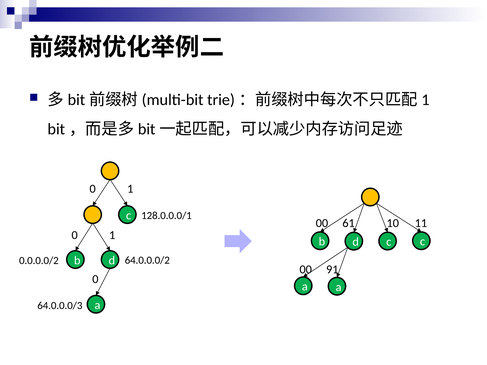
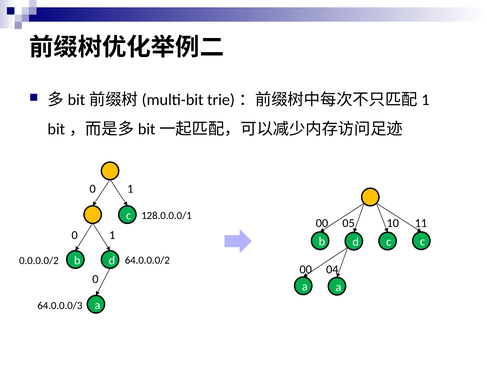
61: 61 -> 05 (349, 223)
91: 91 -> 04 (332, 270)
